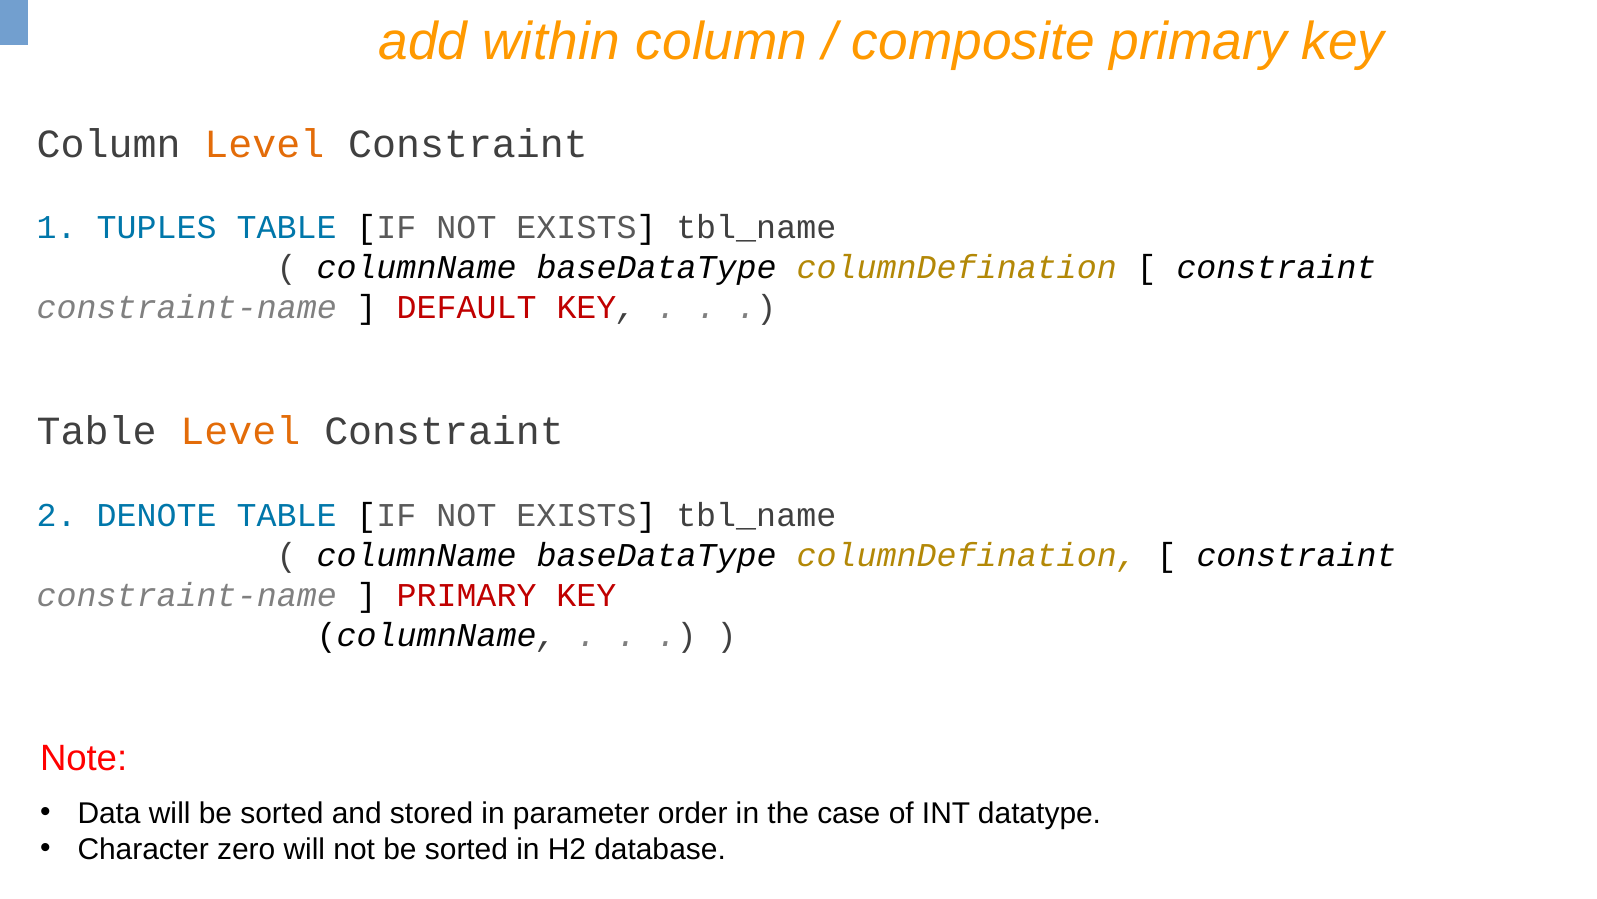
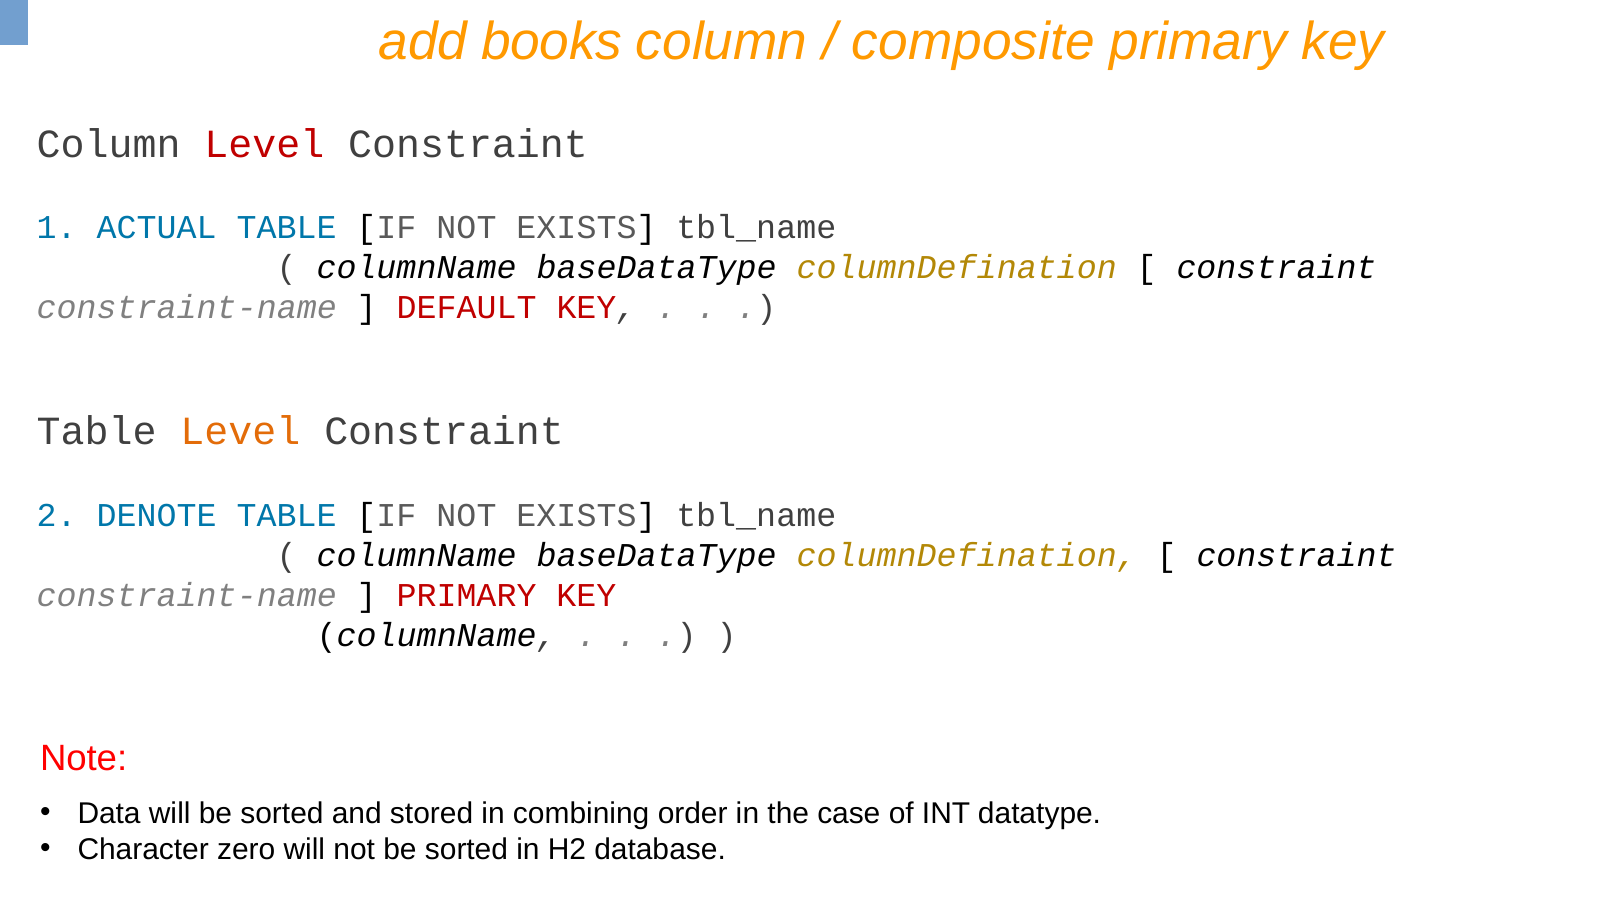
within: within -> books (552, 42)
Level colour: orange -> red (264, 144)
TUPLES: TUPLES -> ACTUAL (157, 227)
parameter: parameter -> combining (581, 813)
